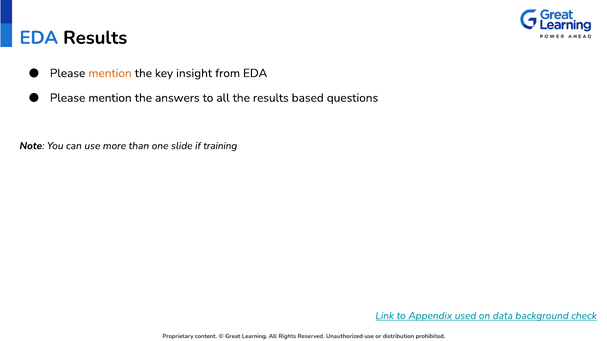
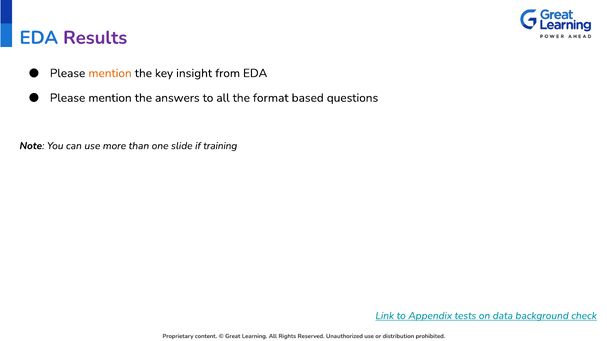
Results colour: black -> purple (95, 38)
the results: results -> format (271, 98)
used: used -> tests (465, 316)
